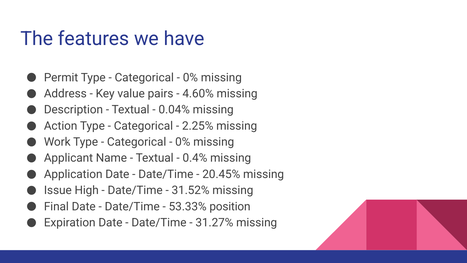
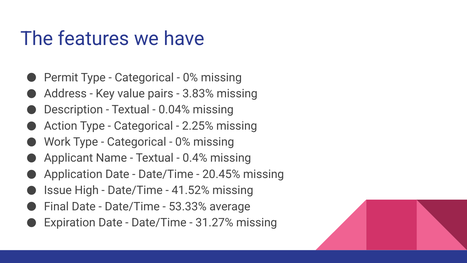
4.60%: 4.60% -> 3.83% (198, 93)
31.52%: 31.52% -> 41.52% (191, 190)
position: position -> average (230, 206)
